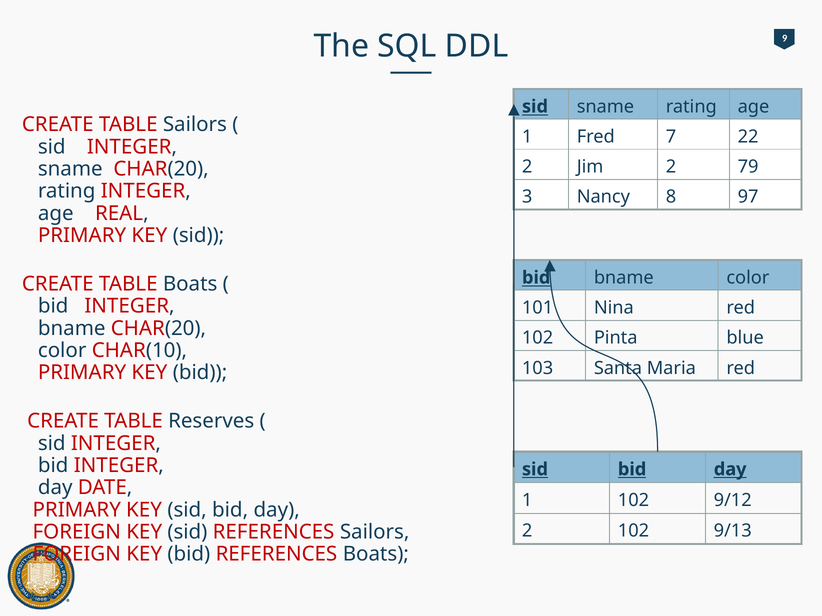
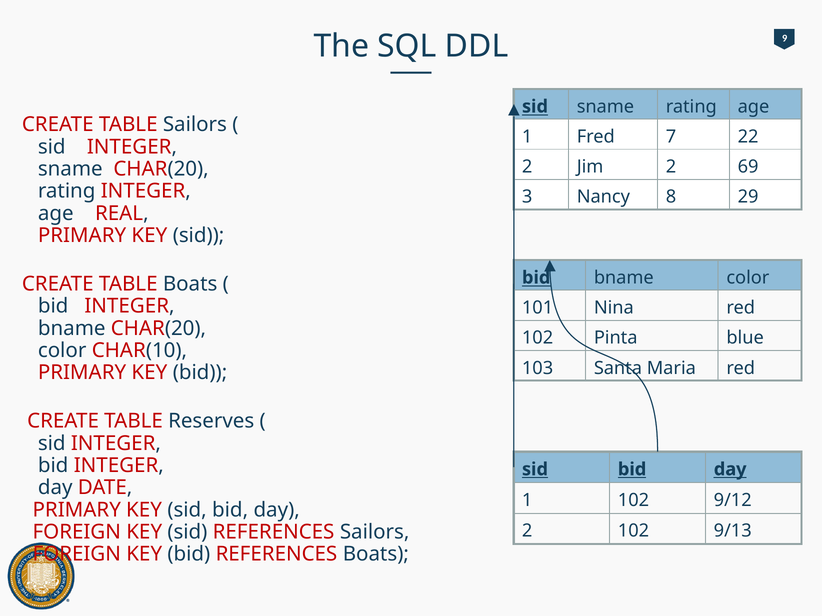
79: 79 -> 69 (748, 167)
97: 97 -> 29 (748, 197)
